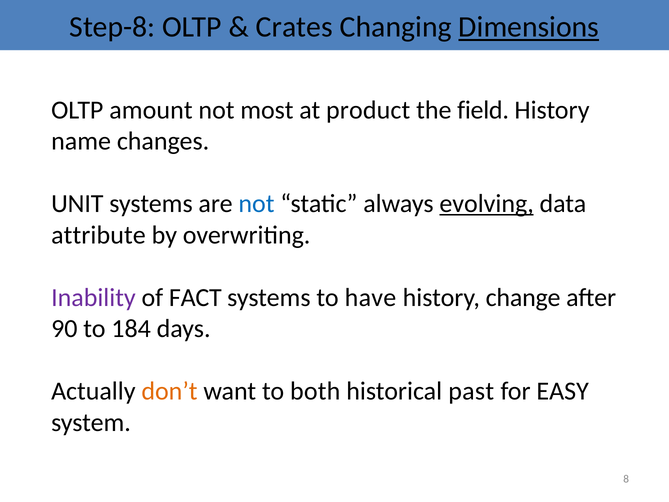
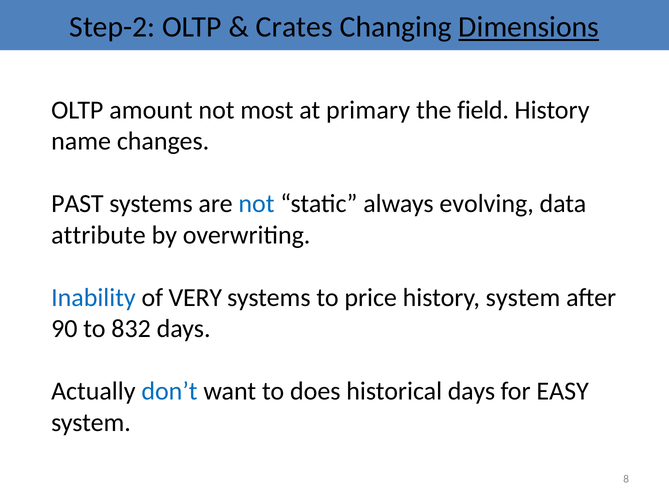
Step-8: Step-8 -> Step-2 (112, 27)
product: product -> primary (368, 110)
UNIT: UNIT -> PAST (77, 204)
evolving underline: present -> none (487, 204)
Inability colour: purple -> blue (93, 297)
FACT: FACT -> VERY (195, 297)
have: have -> price (371, 297)
history change: change -> system (523, 297)
184: 184 -> 832 (131, 329)
don’t colour: orange -> blue (169, 391)
both: both -> does (315, 391)
historical past: past -> days (471, 391)
